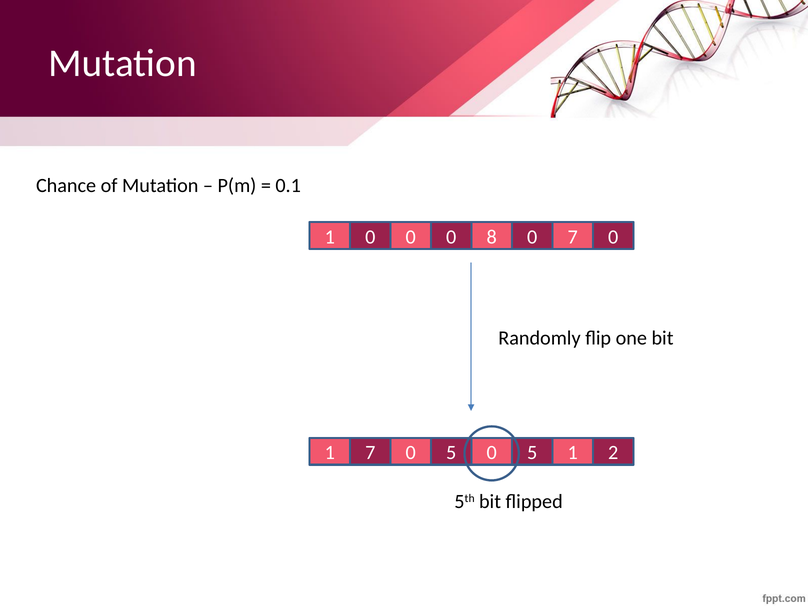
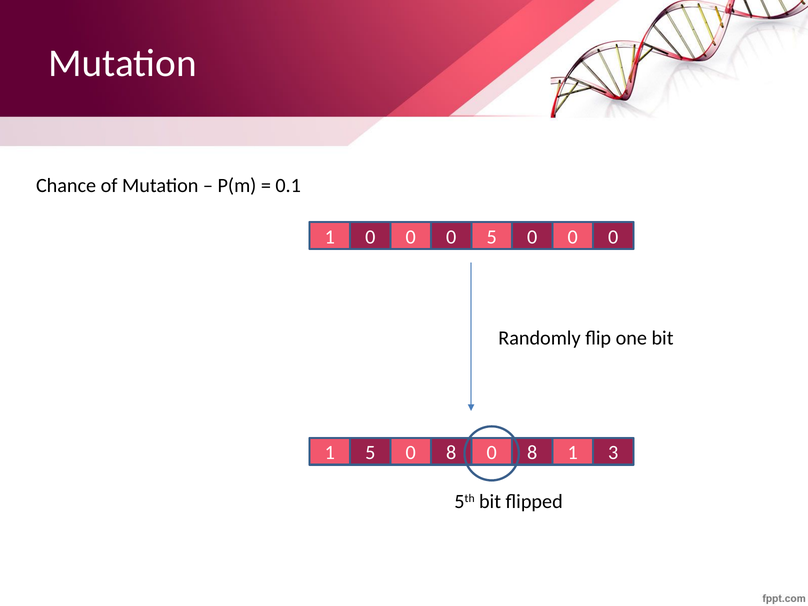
0 8: 8 -> 5 (492, 237)
7: 7 -> 0 (573, 237)
1 7: 7 -> 5 (370, 453)
5: 5 -> 8 (451, 453)
5: 5 -> 8 (532, 453)
2: 2 -> 3 (613, 453)
